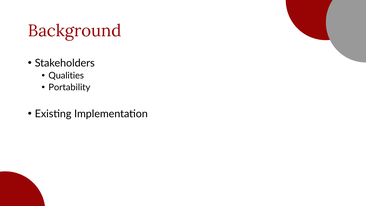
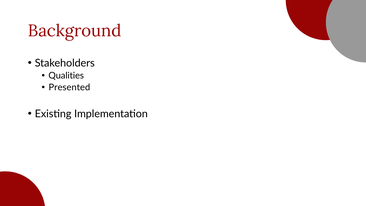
Portability: Portability -> Presented (69, 87)
